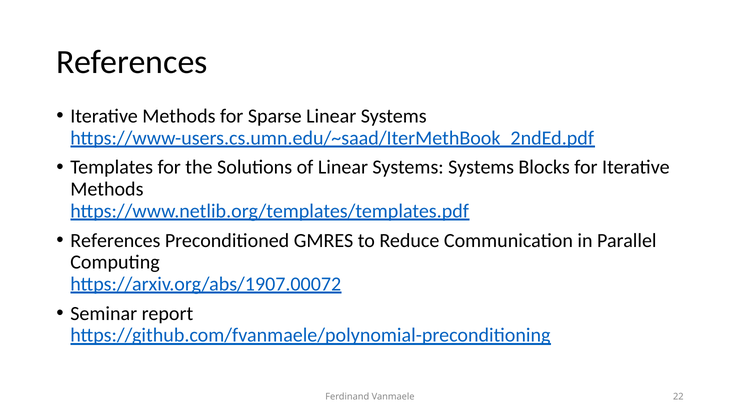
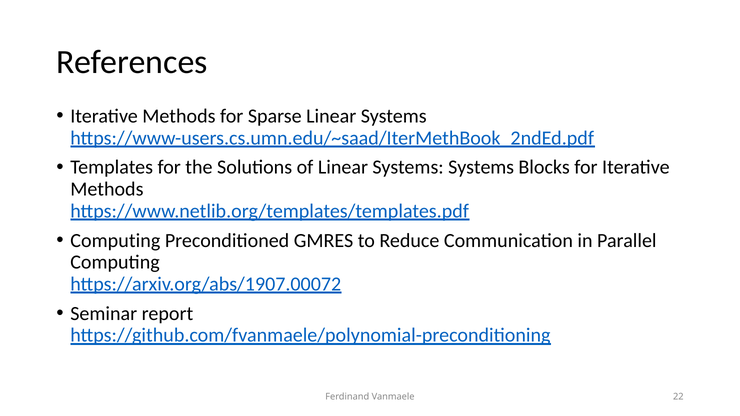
References: References -> Computing (115, 241)
